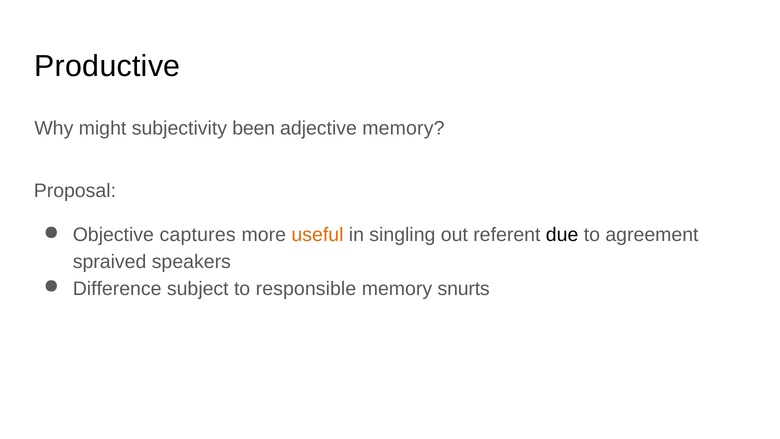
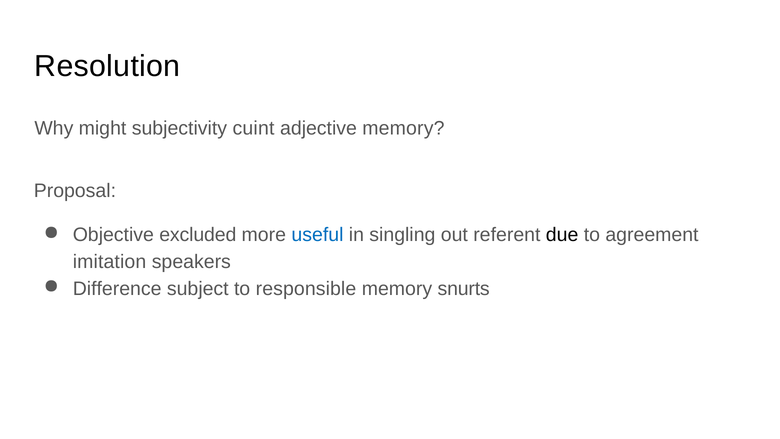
Productive: Productive -> Resolution (107, 66)
been: been -> cuint (253, 128)
captures: captures -> excluded (198, 235)
useful colour: orange -> blue (317, 235)
spraived: spraived -> imitation (110, 262)
